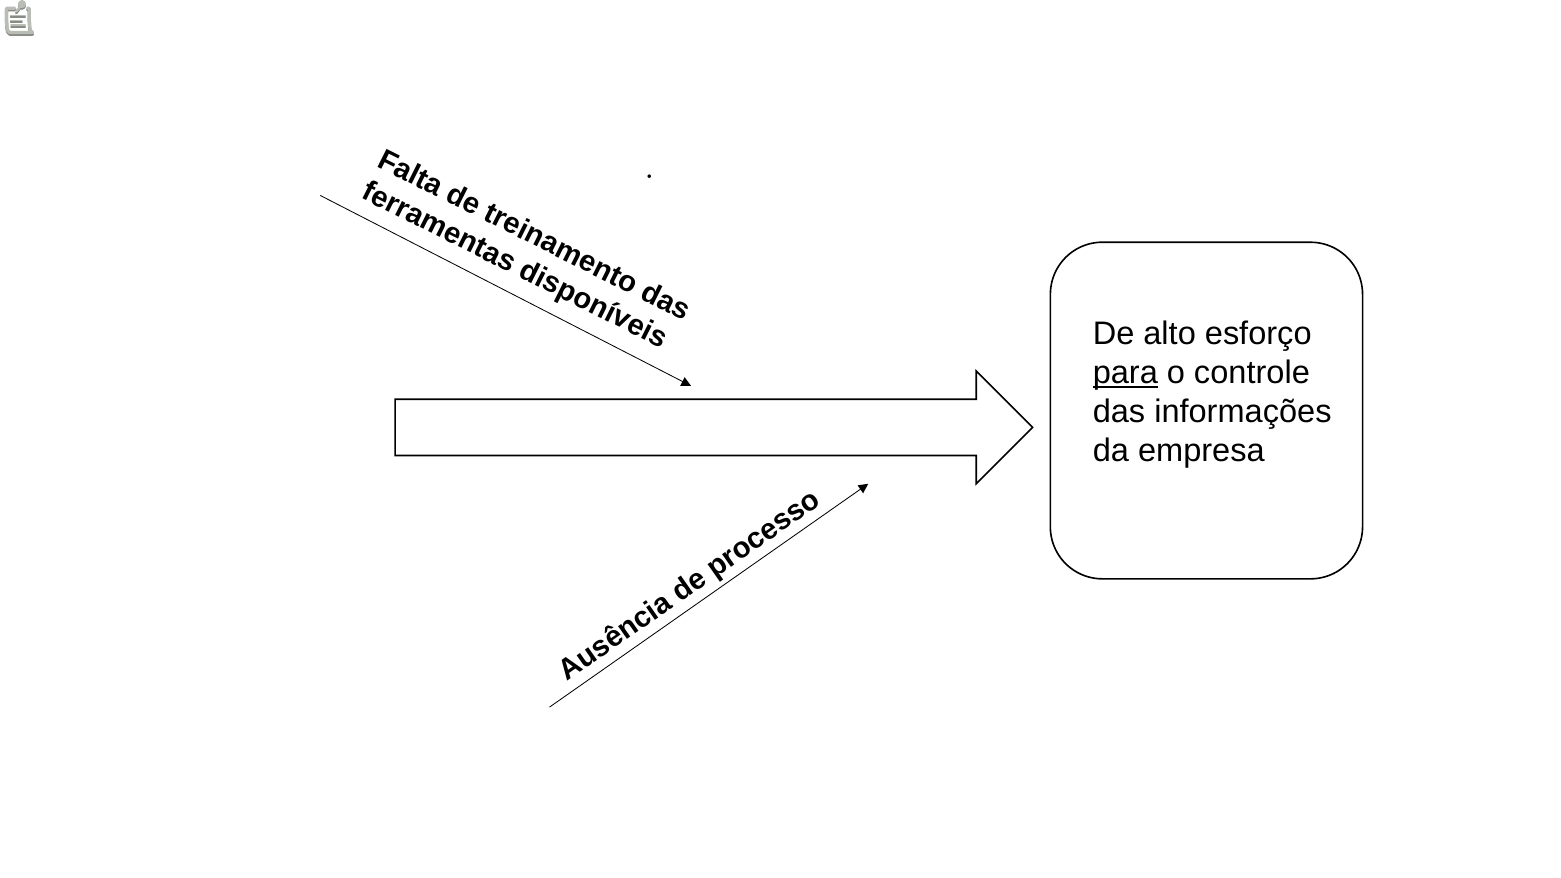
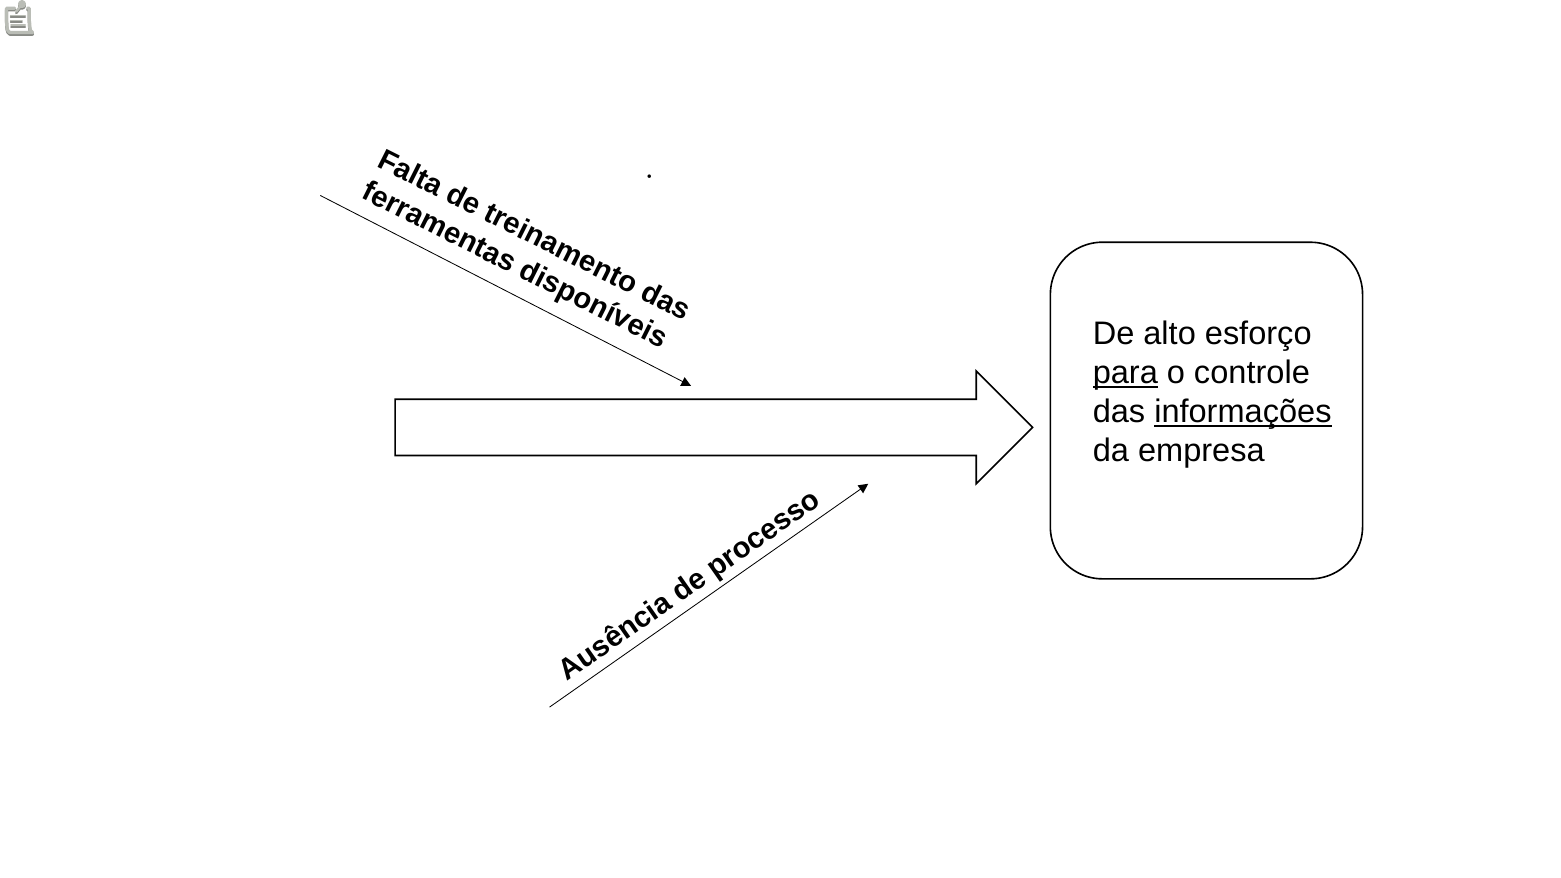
informações underline: none -> present (1243, 412)
